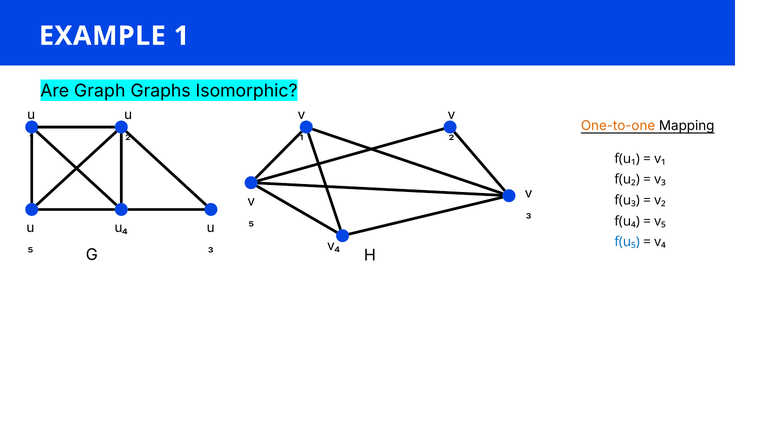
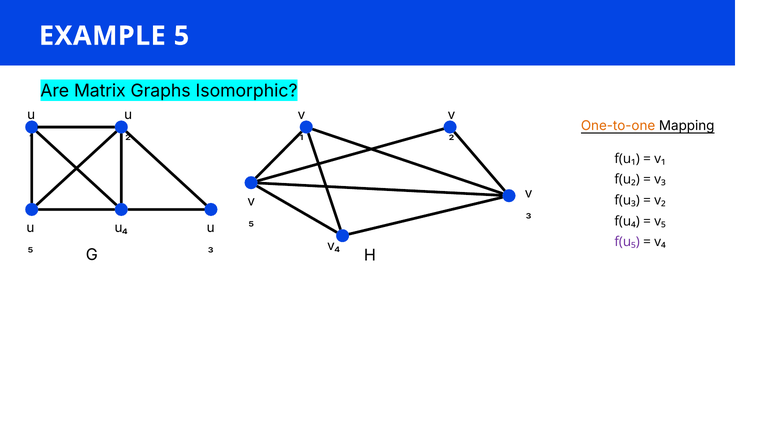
1: 1 -> 5 (181, 36)
Graph: Graph -> Matrix (100, 91)
f(u₅ colour: blue -> purple (627, 242)
